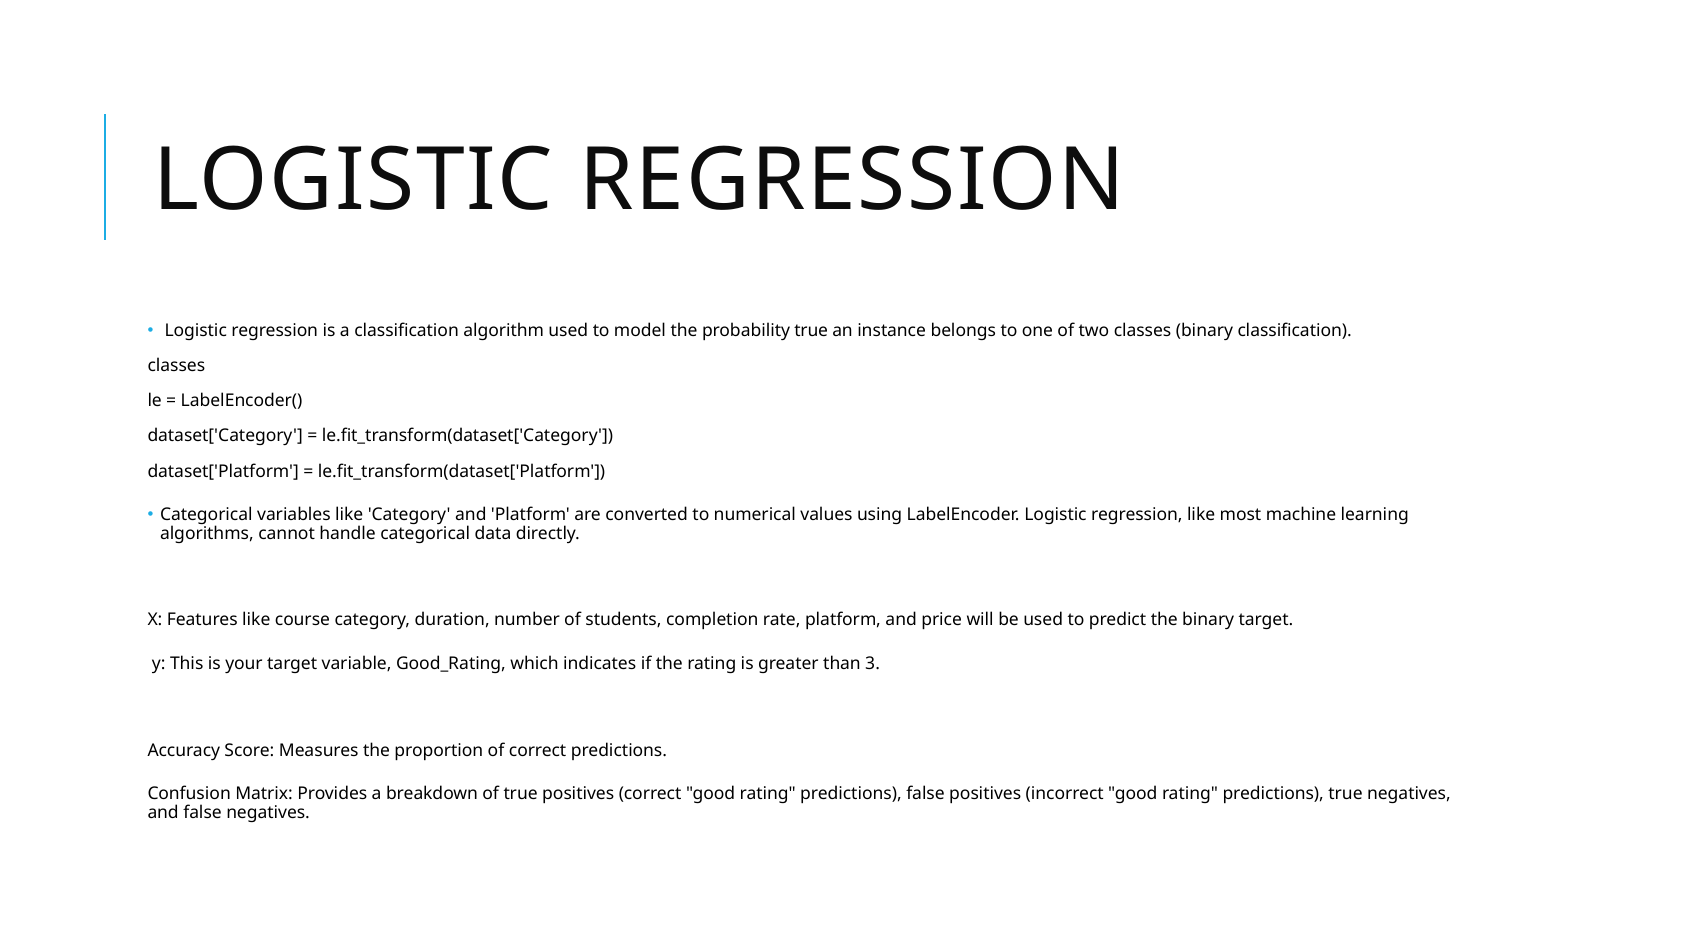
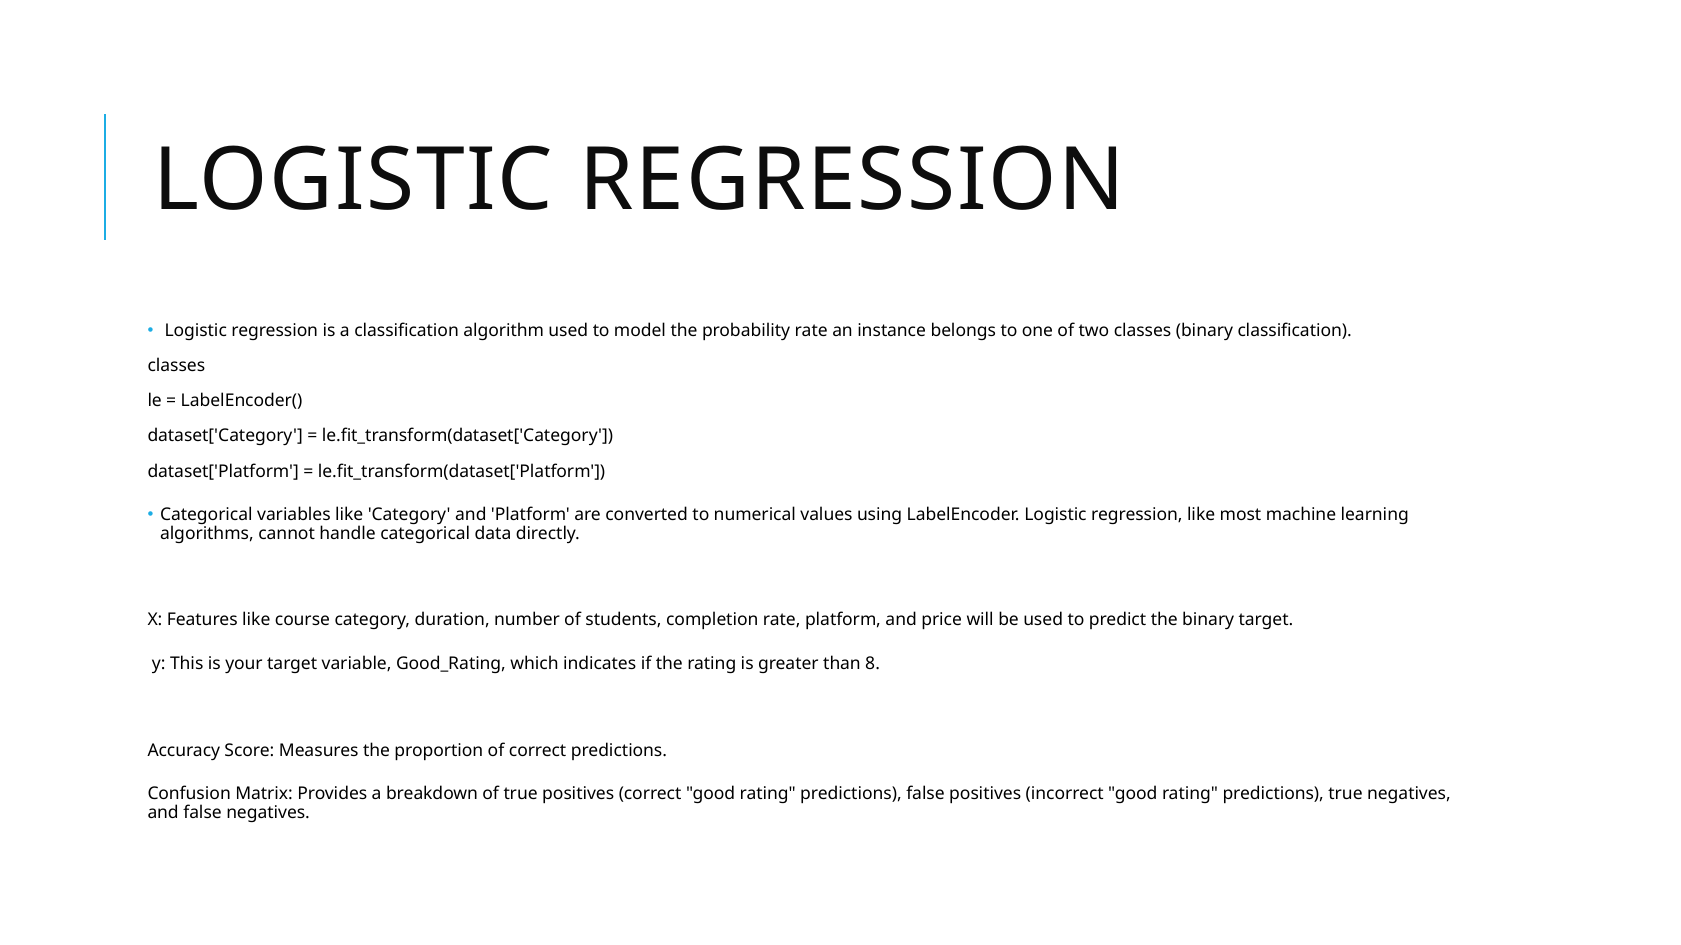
probability true: true -> rate (811, 331)
3: 3 -> 8 (873, 664)
